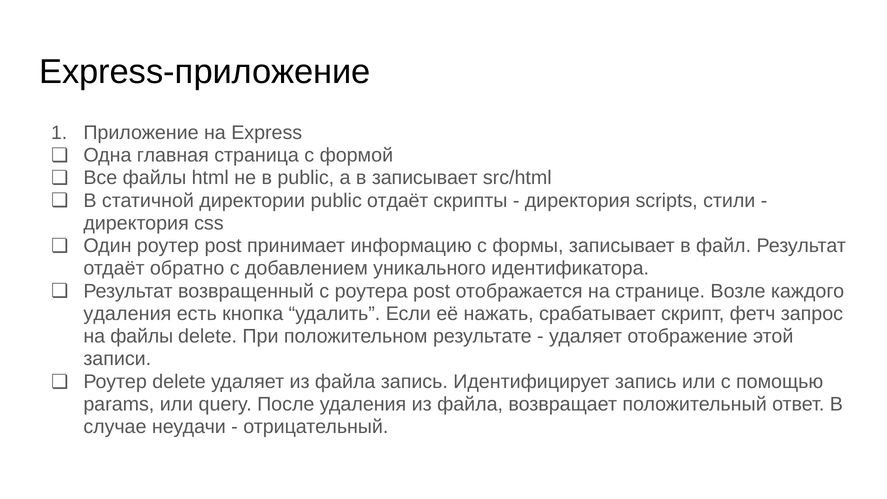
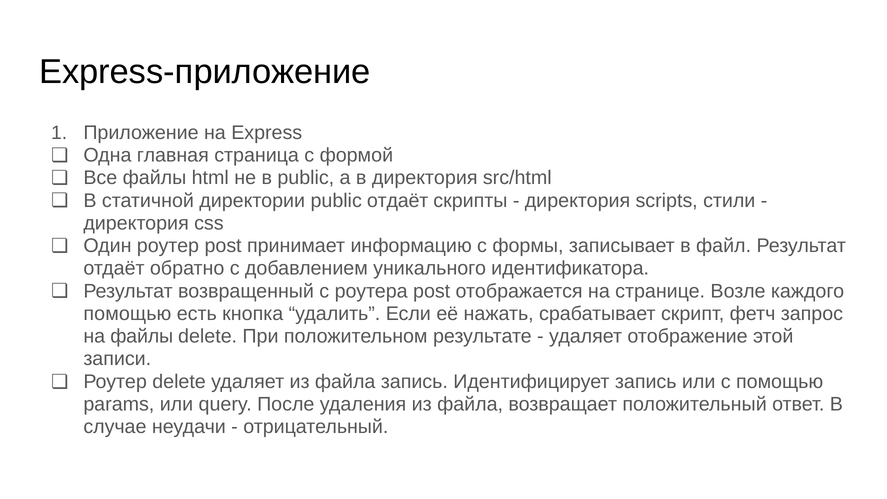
в записывает: записывает -> директория (425, 178)
удаления: удаления -> помощью (127, 314)
